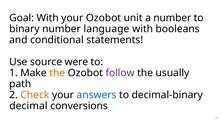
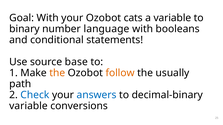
unit: unit -> cats (133, 18)
a number: number -> variable (172, 18)
were: were -> base (76, 62)
follow colour: purple -> orange (120, 73)
Check colour: orange -> blue (35, 95)
decimal: decimal -> variable (28, 106)
